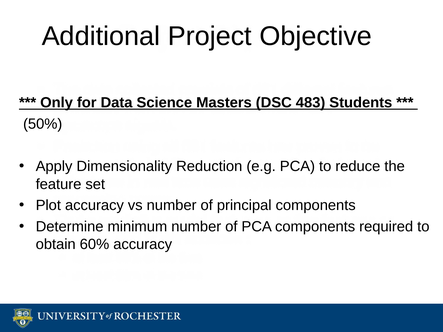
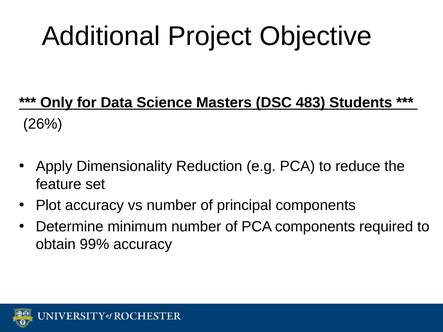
50%: 50% -> 26% (43, 124)
60%: 60% -> 99% (94, 245)
